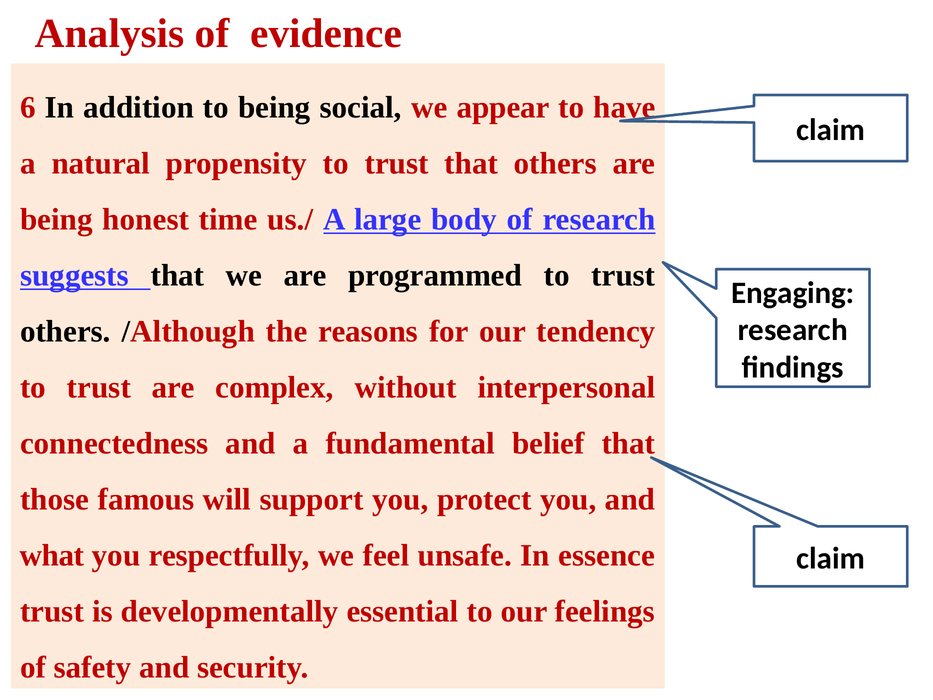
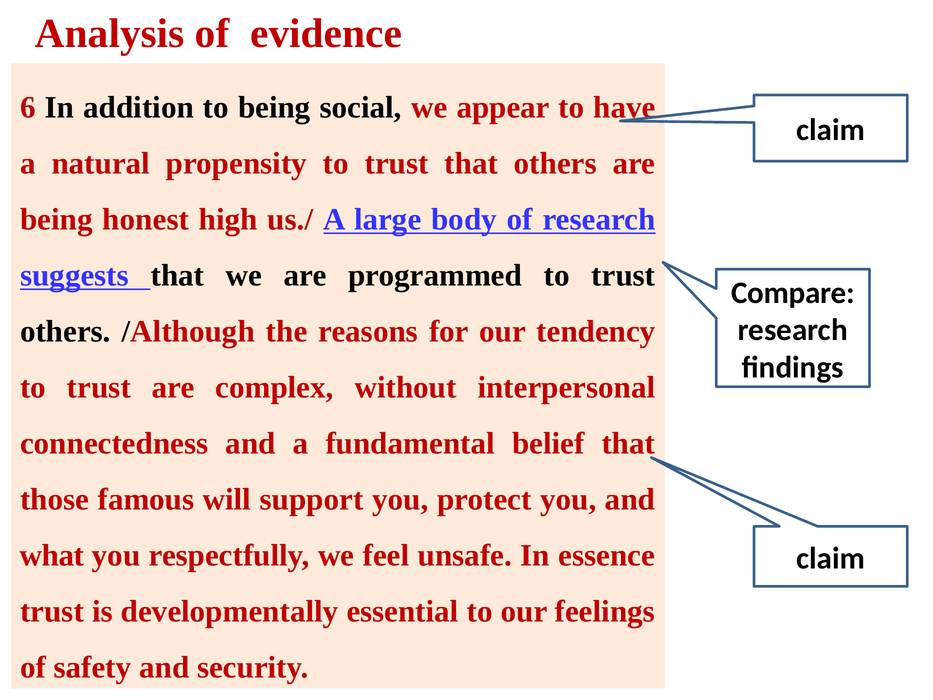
time: time -> high (228, 219)
Engaging: Engaging -> Compare (793, 293)
